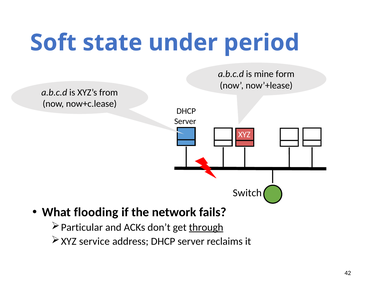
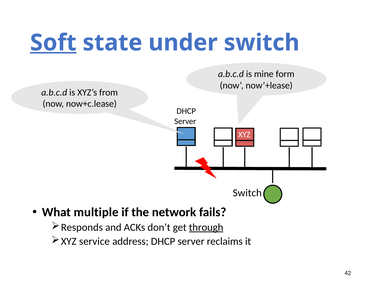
Soft underline: none -> present (53, 43)
under period: period -> switch (262, 43)
flooding: flooding -> multiple (96, 212)
Particular: Particular -> Responds (82, 227)
